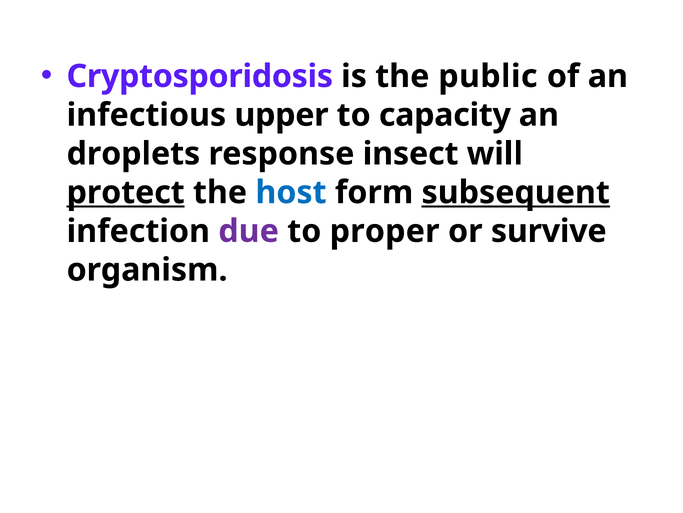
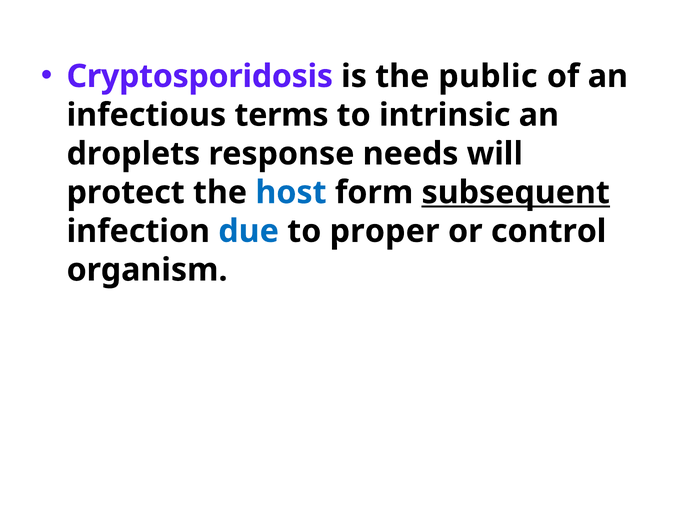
upper: upper -> terms (282, 115)
capacity: capacity -> intrinsic (445, 115)
insect: insect -> needs (411, 154)
protect underline: present -> none (126, 192)
due colour: purple -> blue (249, 231)
survive: survive -> control (549, 231)
